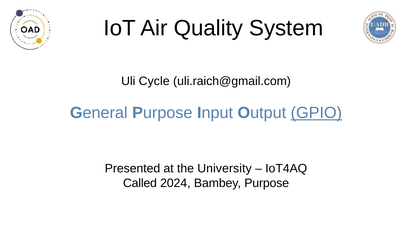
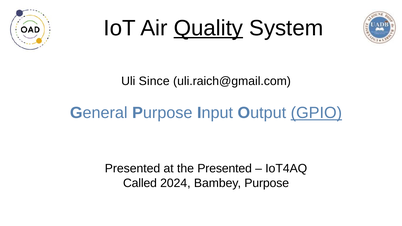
Quality underline: none -> present (208, 28)
Cycle: Cycle -> Since (154, 81)
the University: University -> Presented (225, 169)
